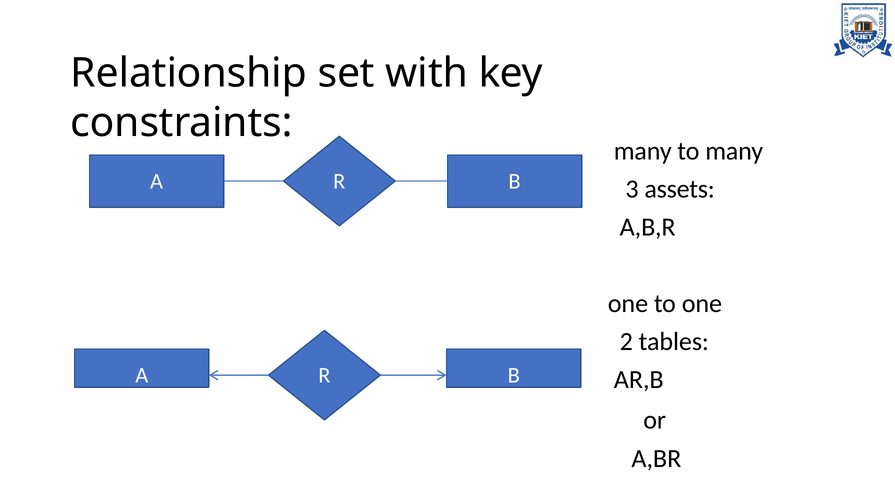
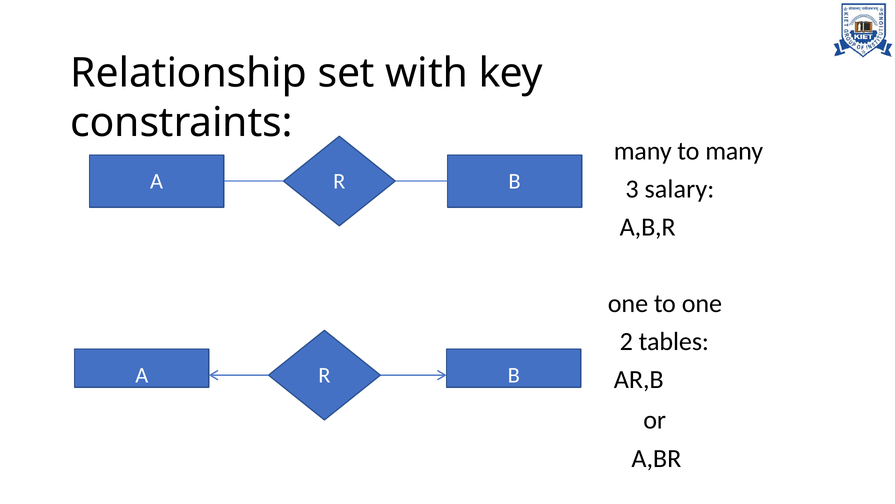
assets: assets -> salary (679, 189)
